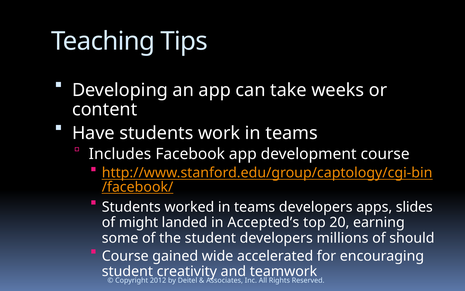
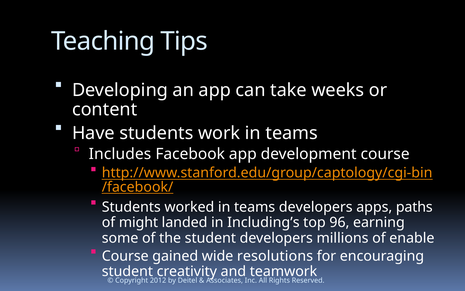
slides: slides -> paths (414, 207)
Accepted’s: Accepted’s -> Including’s (263, 222)
20: 20 -> 96 (339, 222)
should: should -> enable (412, 238)
accelerated: accelerated -> resolutions (275, 256)
